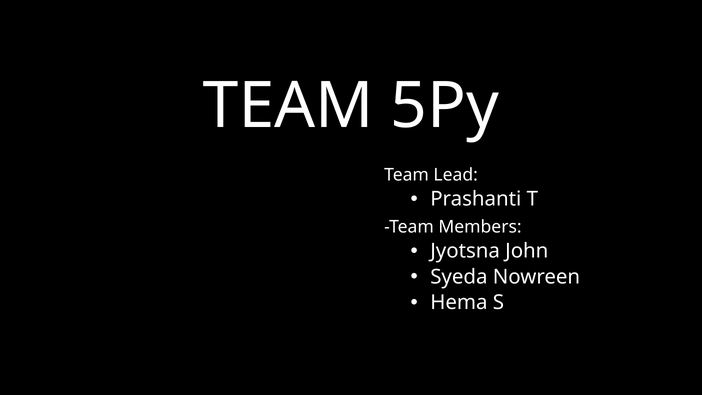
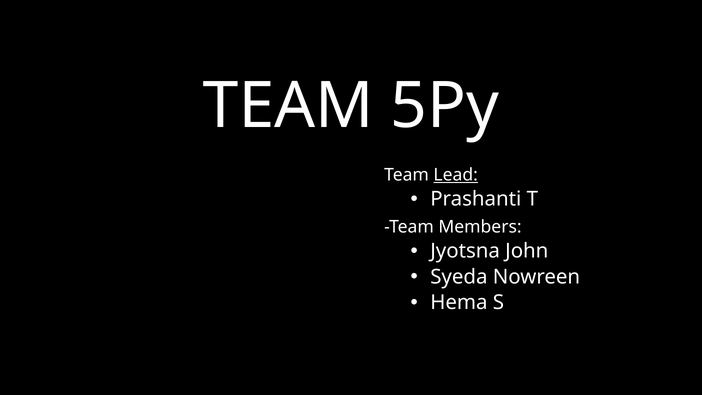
Lead underline: none -> present (456, 175)
